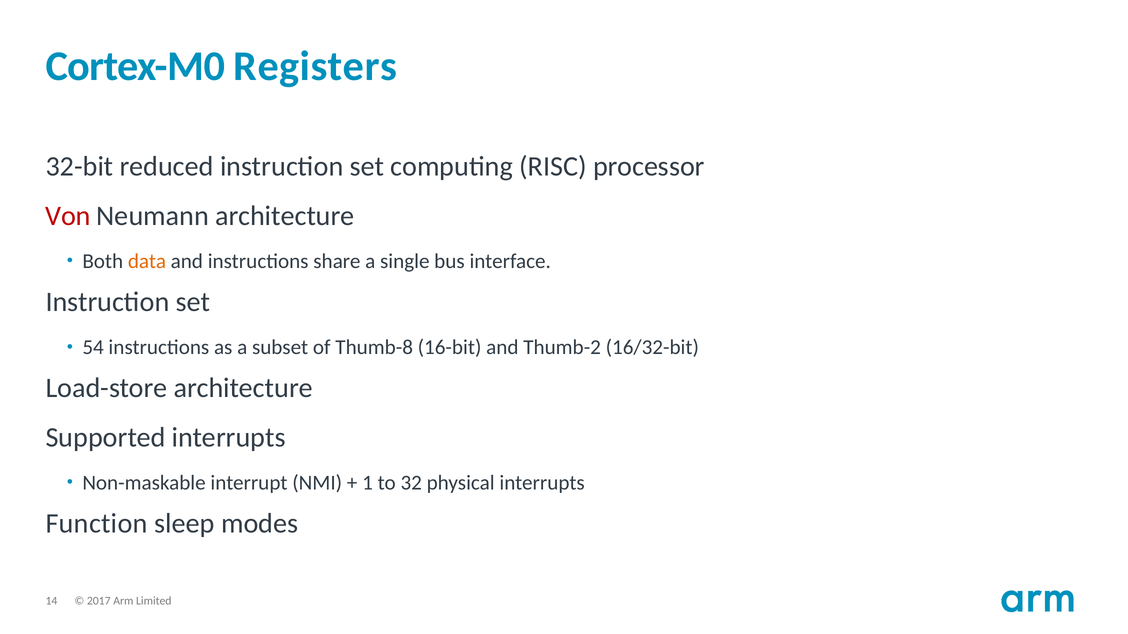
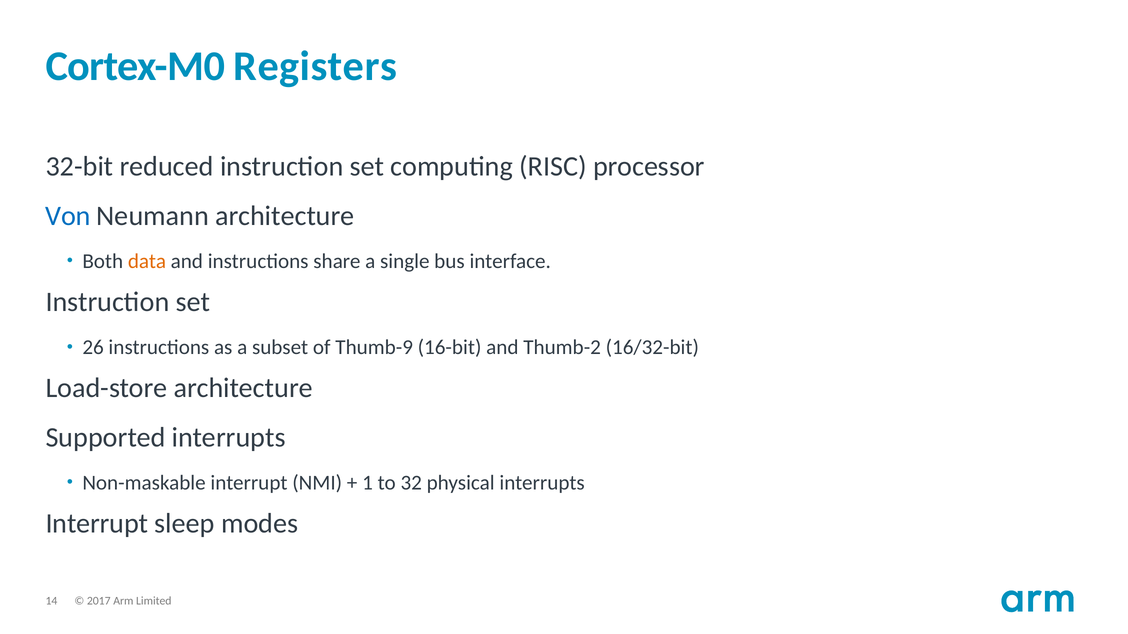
Von colour: red -> blue (68, 216)
54: 54 -> 26 (93, 348)
Thumb-8: Thumb-8 -> Thumb-9 (374, 348)
Function: Function -> Interrupt (97, 524)
